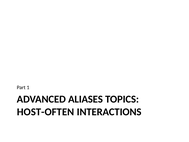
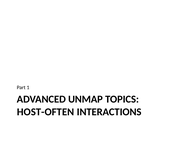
ALIASES: ALIASES -> UNMAP (86, 99)
